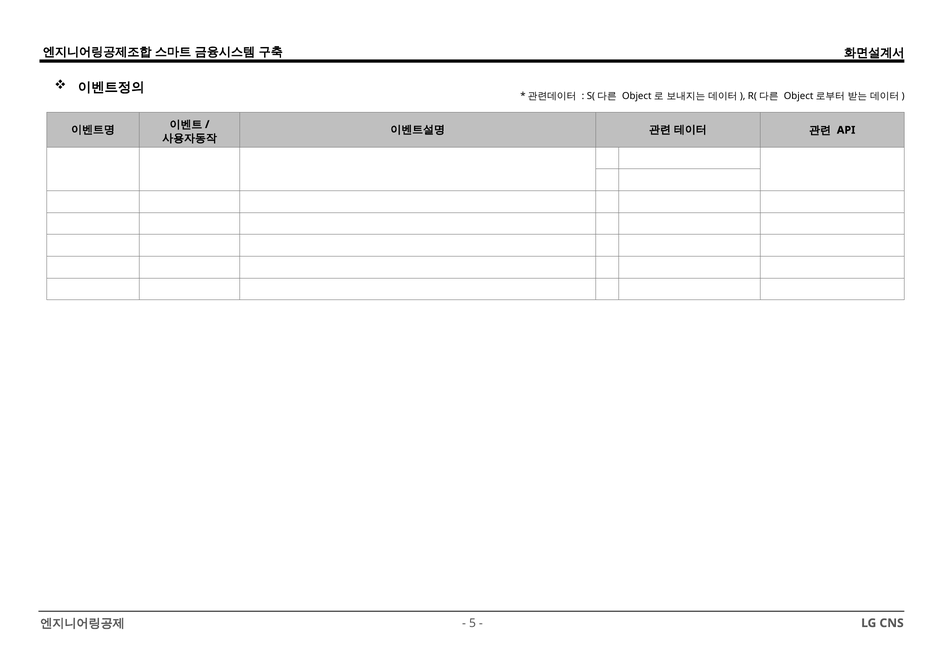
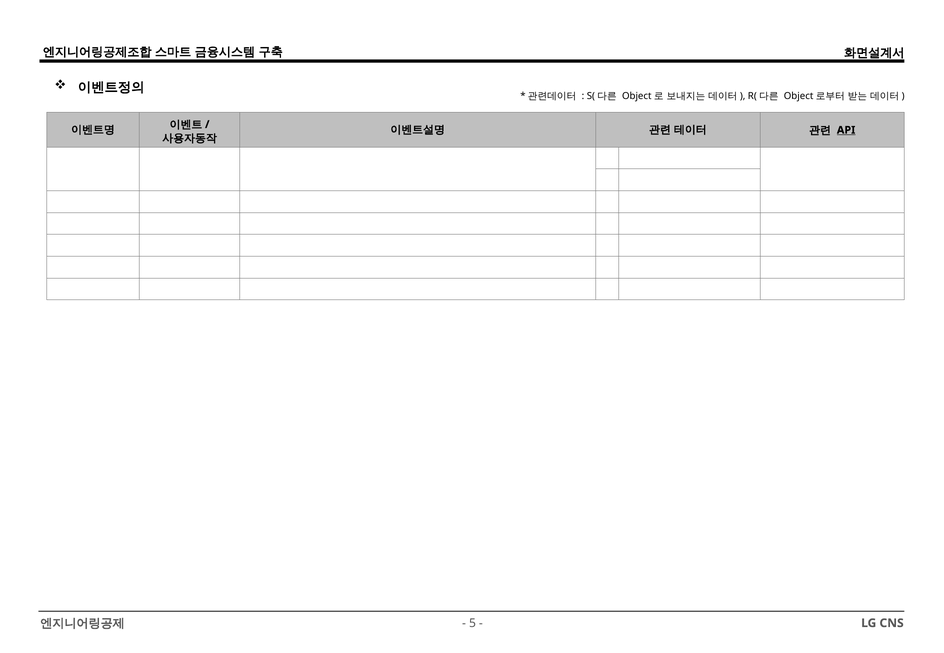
API underline: none -> present (846, 130)
